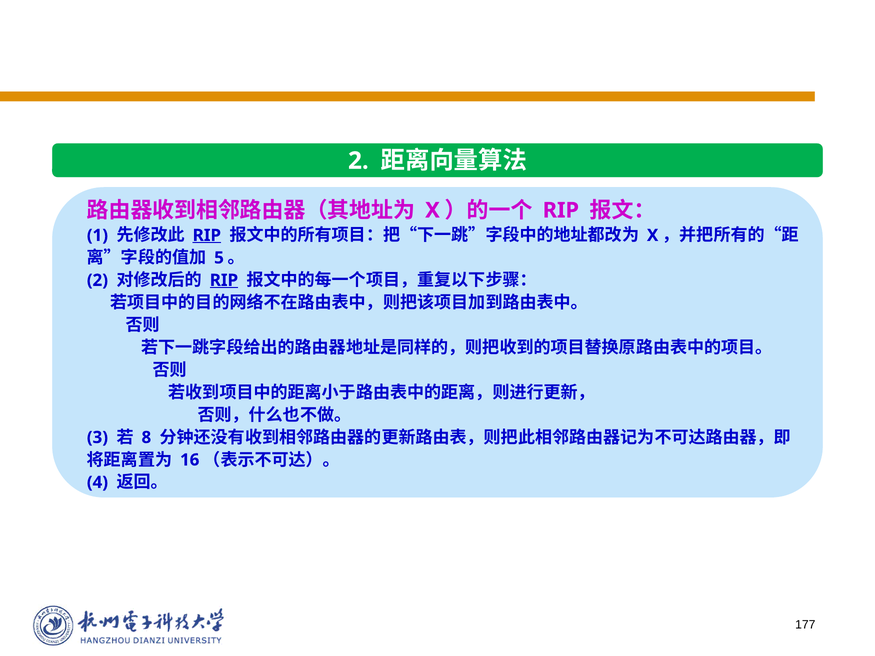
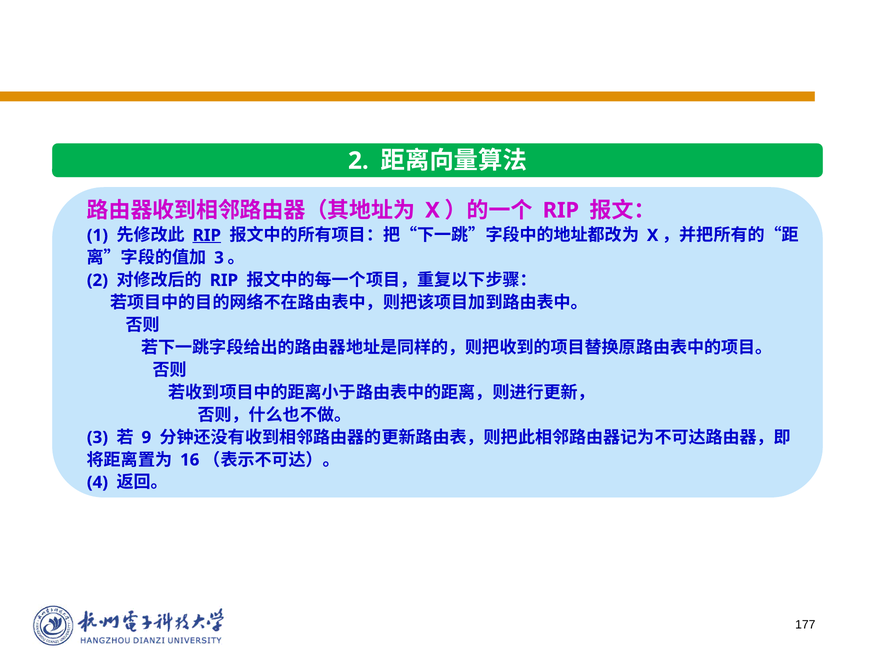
5: 5 -> 3 (219, 258)
RIP underline: present -> none (224, 280)
8: 8 -> 9 (146, 438)
